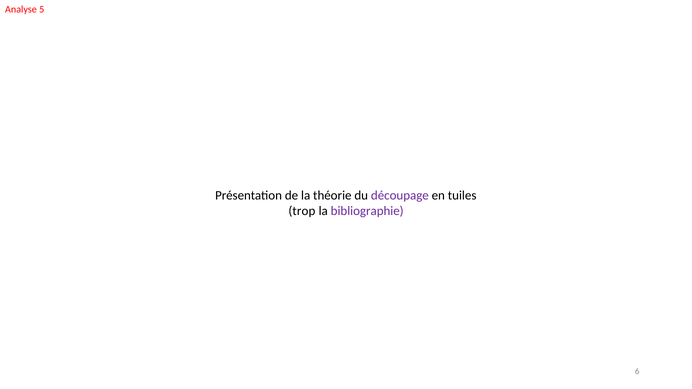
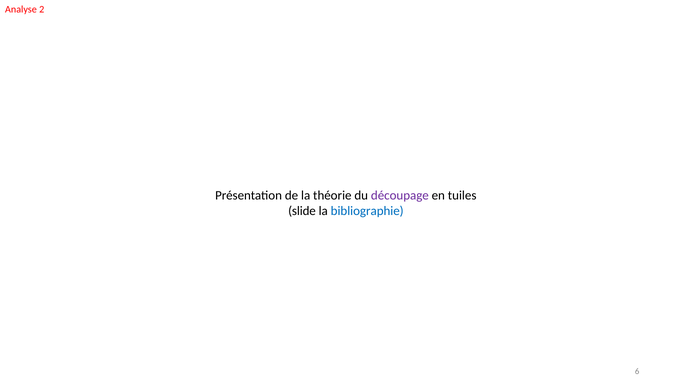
5: 5 -> 2 (42, 9)
trop: trop -> slide (302, 211)
bibliographie colour: purple -> blue (367, 211)
